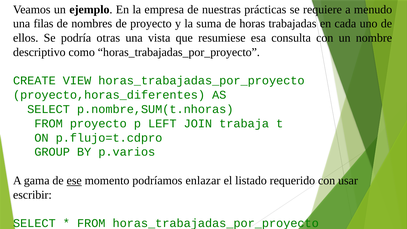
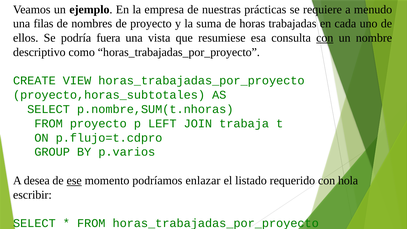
otras: otras -> fuera (108, 38)
con underline: none -> present (325, 38)
proyecto,horas_diferentes: proyecto,horas_diferentes -> proyecto,horas_subtotales (109, 95)
gama: gama -> desea (37, 180)
usar: usar -> hola (348, 180)
